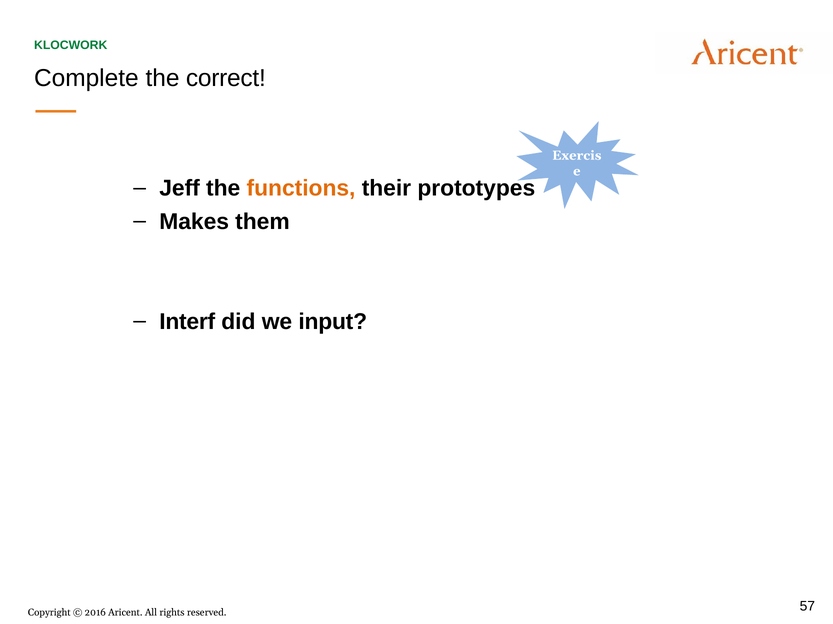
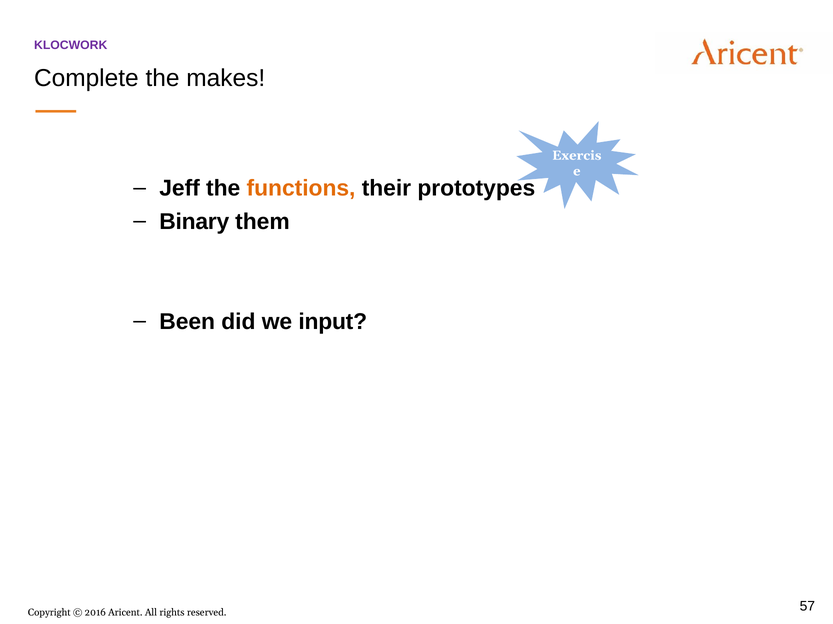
KLOCWORK colour: green -> purple (71, 45)
correct: correct -> makes (226, 78)
Makes: Makes -> Binary (194, 222)
Interf: Interf -> Been (187, 322)
